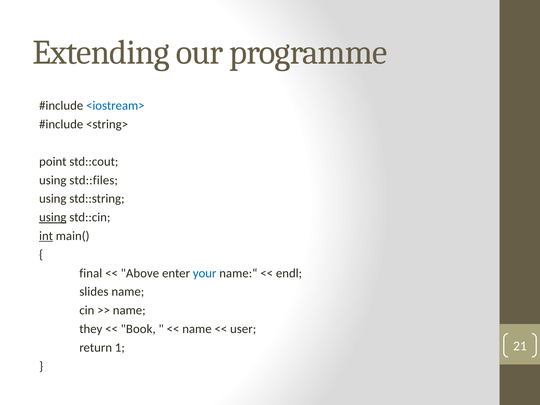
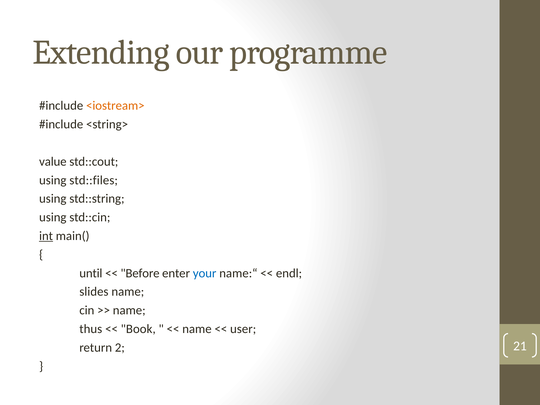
<iostream> colour: blue -> orange (115, 106)
point: point -> value (53, 162)
using underline: present -> none (53, 217)
final: final -> until (91, 273)
Above: Above -> Before (140, 273)
they: they -> thus (91, 329)
1: 1 -> 2 (120, 348)
